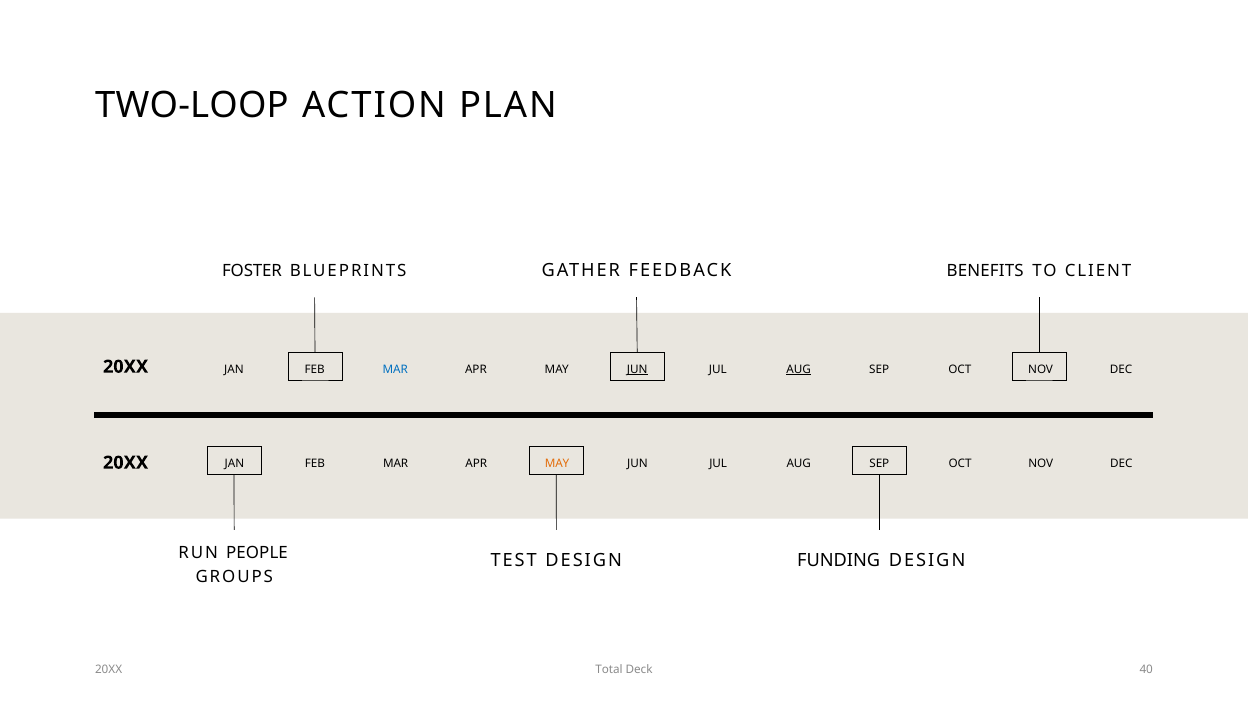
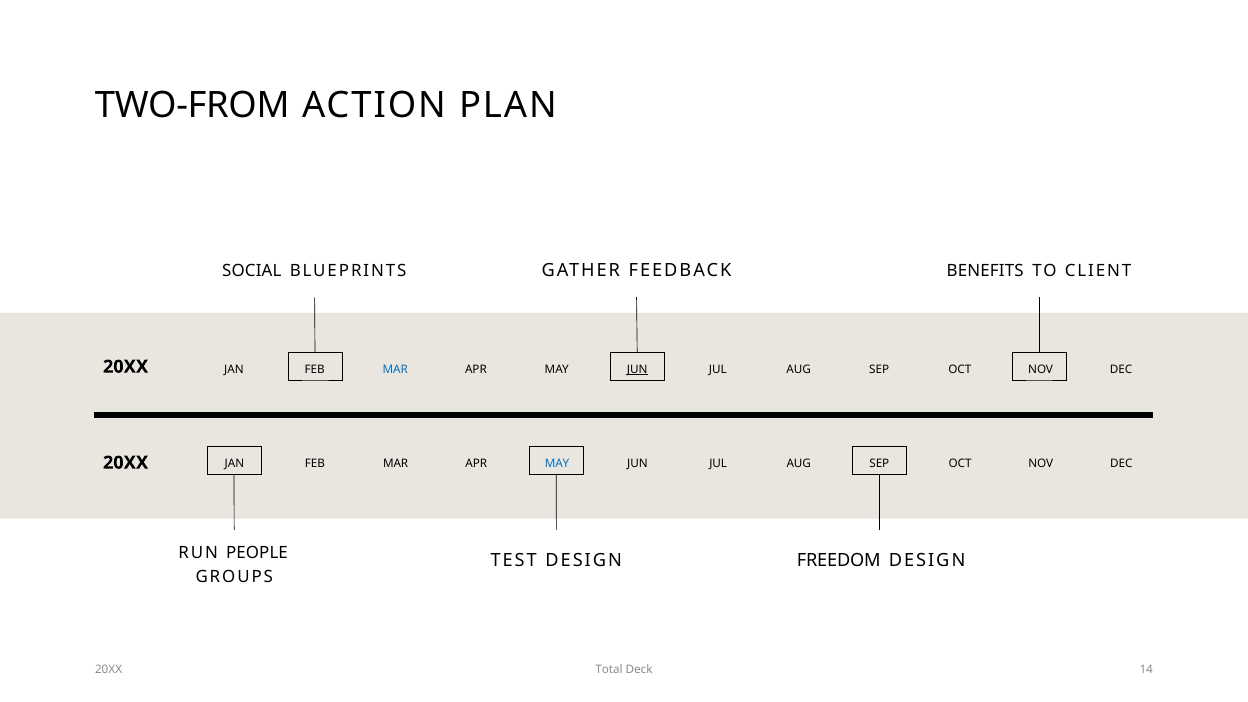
TWO-LOOP: TWO-LOOP -> TWO-FROM (192, 105)
FOSTER: FOSTER -> SOCIAL (252, 271)
AUG underline: present -> none (799, 369)
MAY colour: orange -> blue (557, 464)
FUNDING: FUNDING -> FREEDOM (839, 561)
40: 40 -> 14 (1146, 669)
